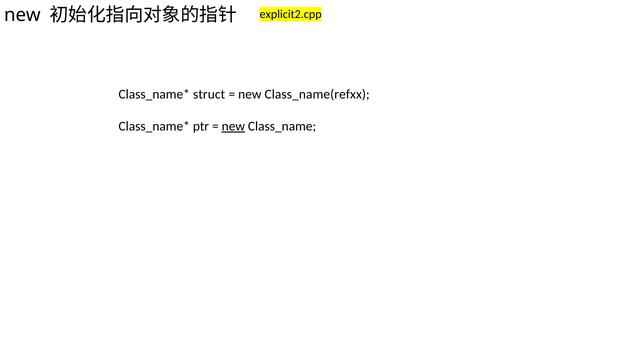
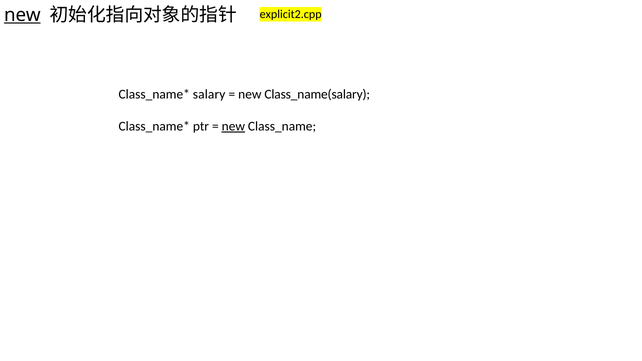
new underline: none -> present (22, 15)
struct: struct -> salary (209, 94)
Class_name(refxx: Class_name(refxx -> Class_name(salary (317, 94)
